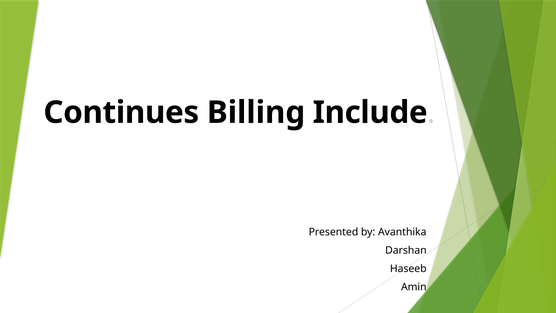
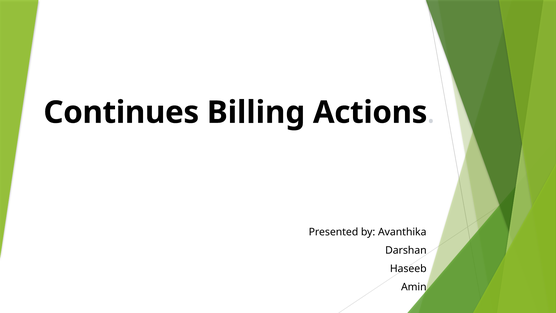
Include: Include -> Actions (370, 112)
